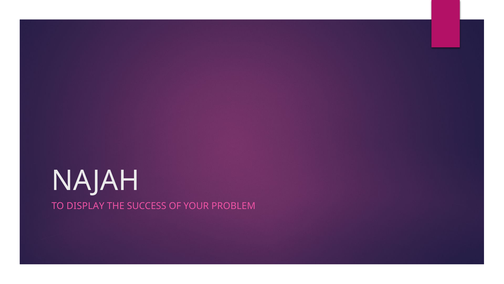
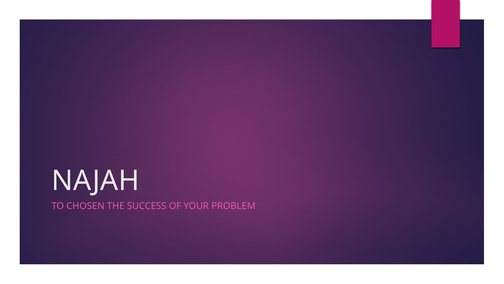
DISPLAY: DISPLAY -> CHOSEN (85, 206)
